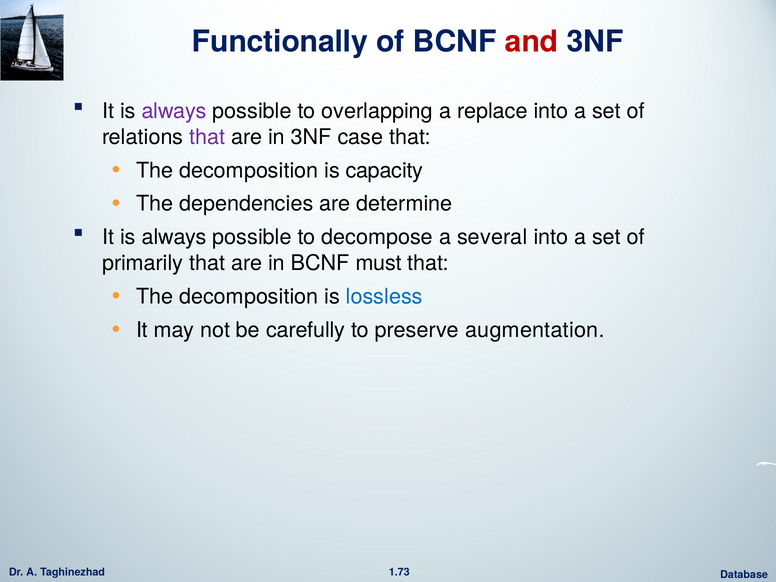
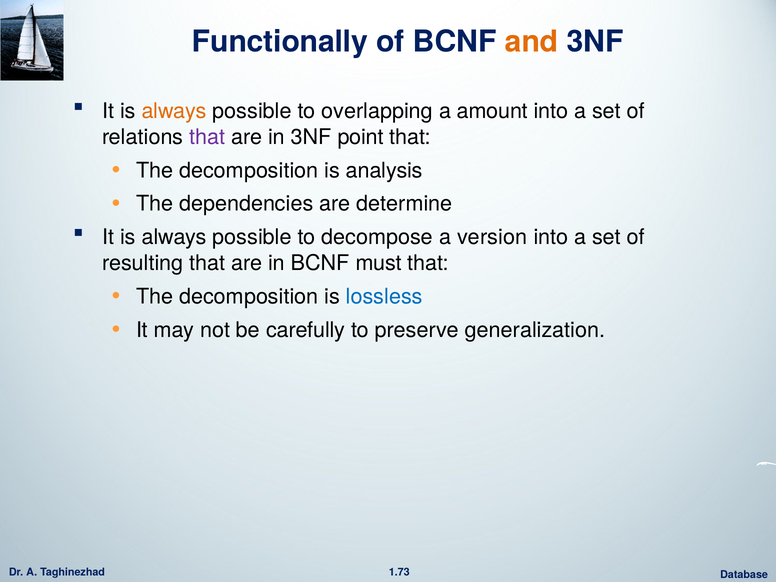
and colour: red -> orange (532, 42)
always colour: purple -> orange (174, 111)
replace: replace -> amount (492, 111)
case: case -> point (361, 137)
capacity: capacity -> analysis (384, 170)
several: several -> version (492, 237)
primarily: primarily -> resulting (143, 263)
augmentation: augmentation -> generalization (535, 330)
